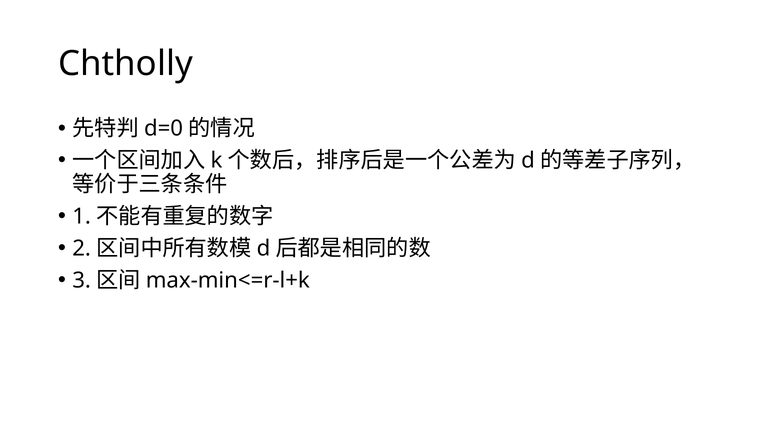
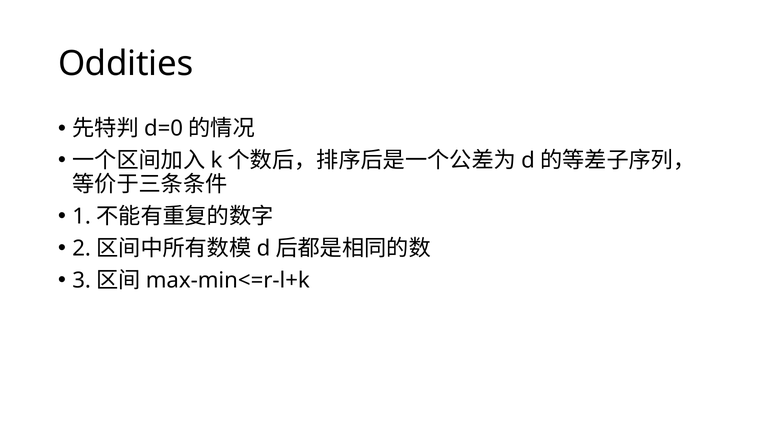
Chtholly: Chtholly -> Oddities (126, 64)
